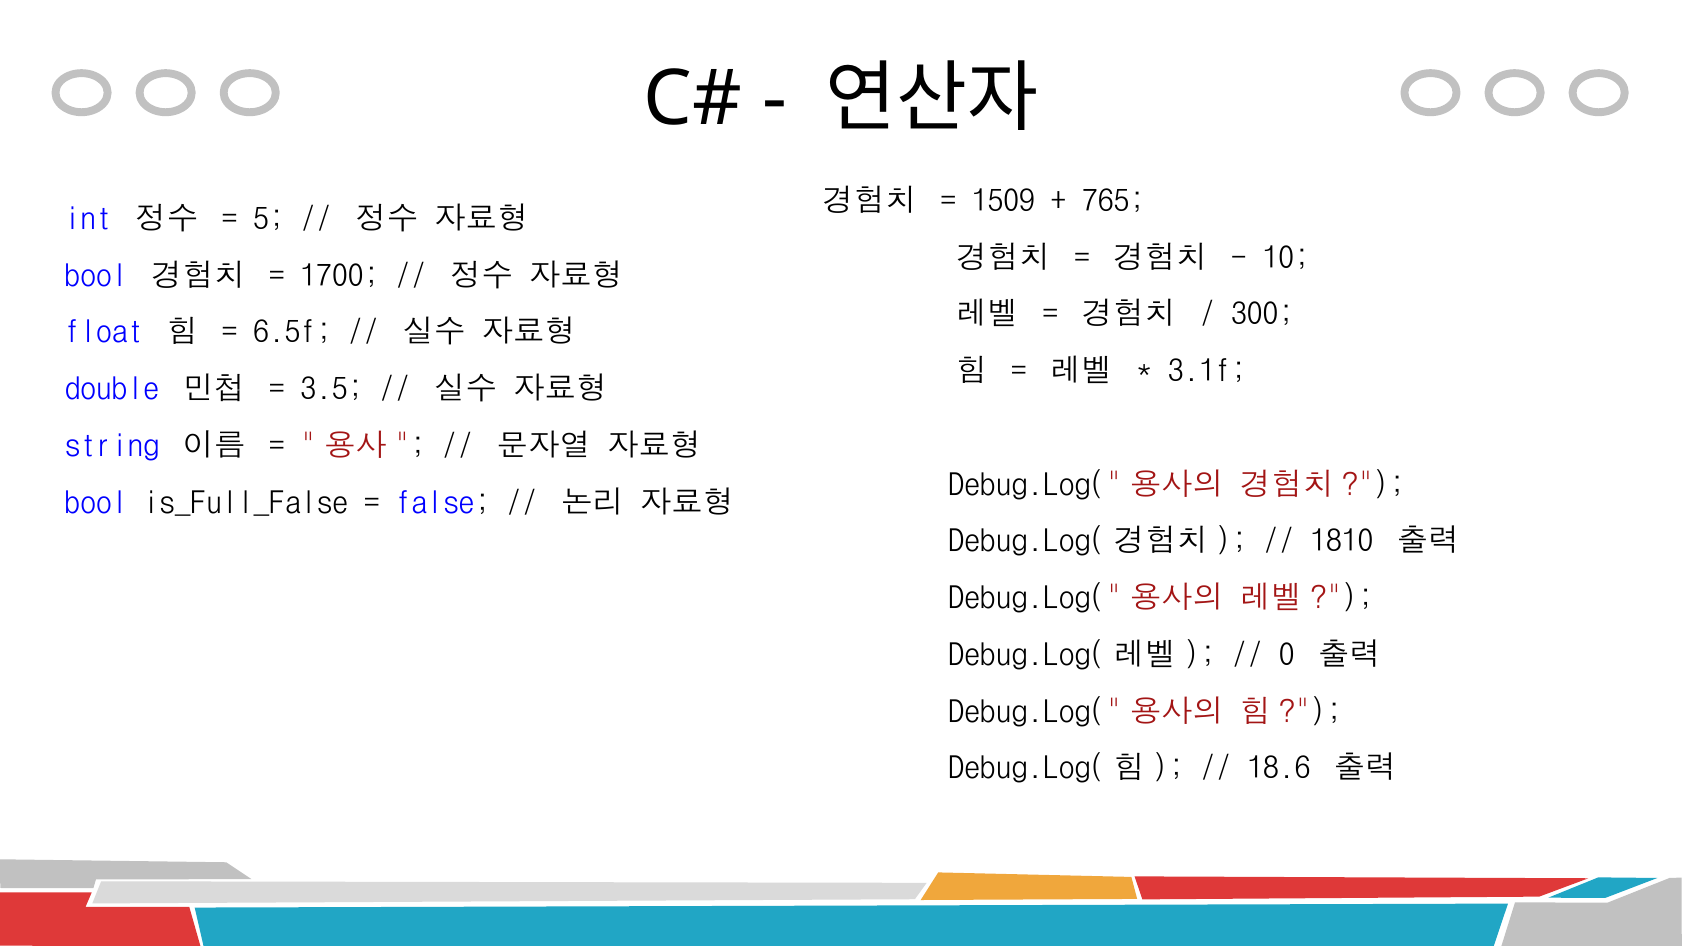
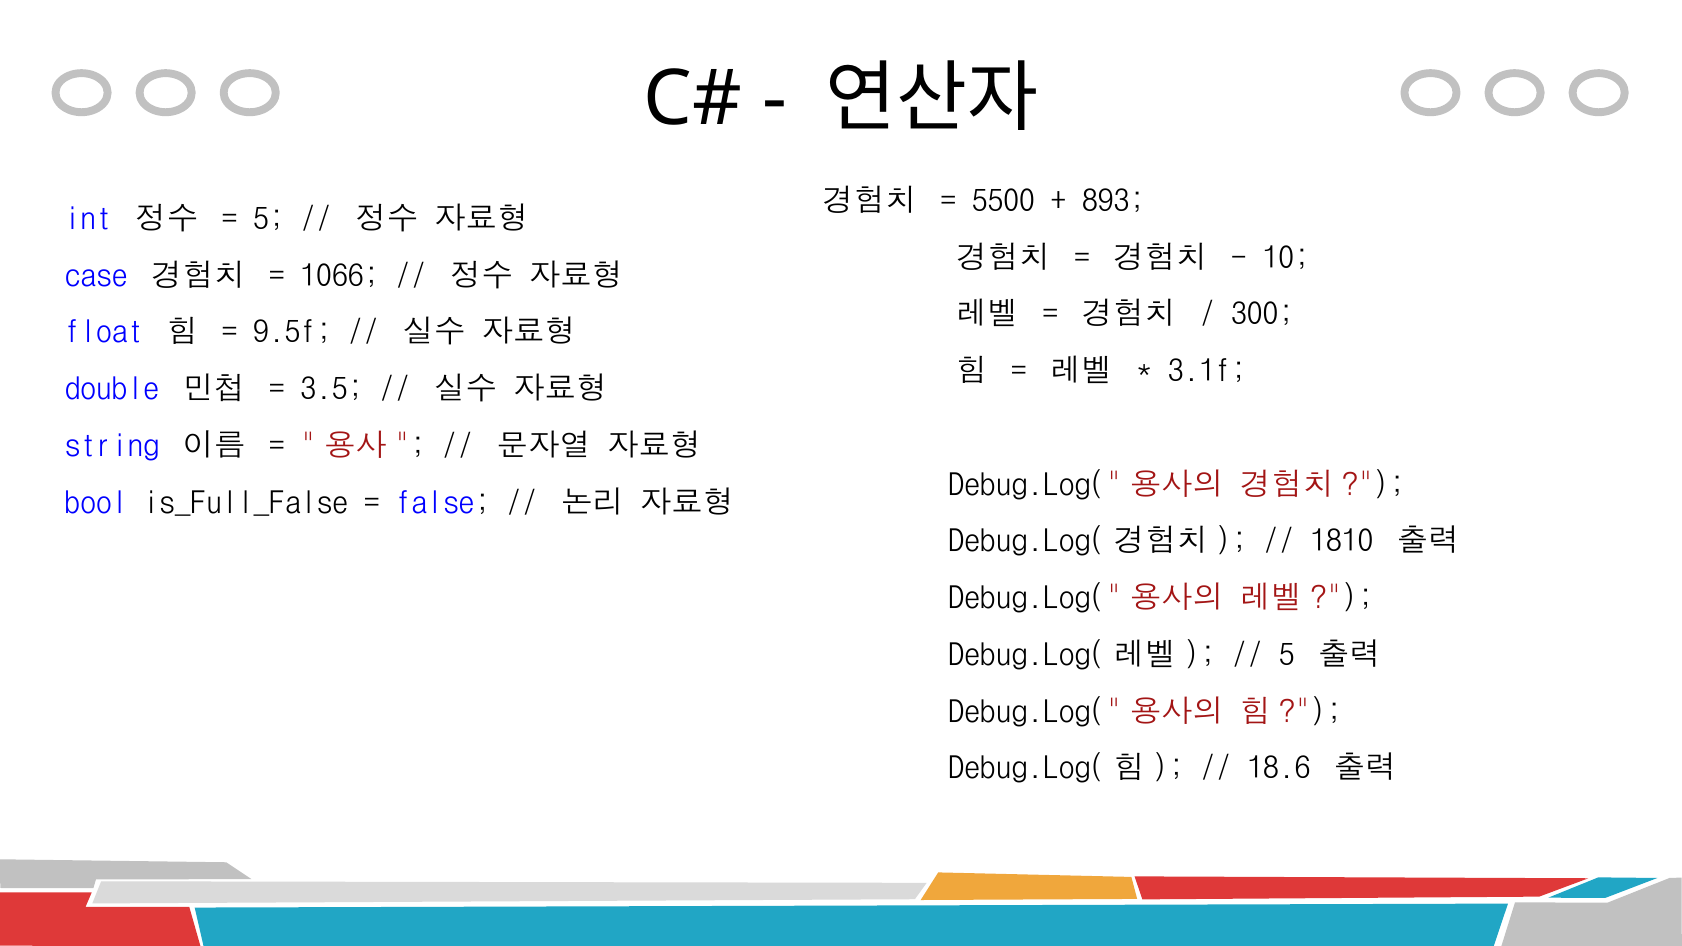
1509: 1509 -> 5500 (1003, 201)
765: 765 -> 893 (1114, 201)
bool: bool -> case (96, 276)
1700: 1700 -> 1066 (340, 276)
6.5f: 6.5f -> 9.5f (293, 333)
0: 0 -> 5 (1287, 655)
